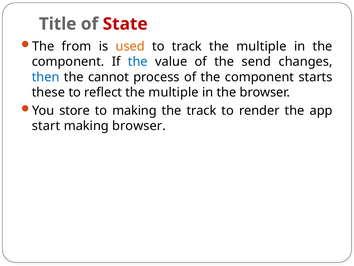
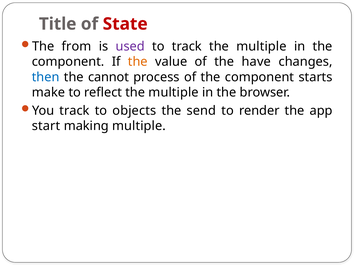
used colour: orange -> purple (130, 46)
the colour: blue -> orange (138, 62)
send: send -> have (256, 62)
these: these -> make (48, 92)
You store: store -> track (74, 110)
to making: making -> objects (134, 110)
the track: track -> send (201, 110)
making browser: browser -> multiple (139, 126)
